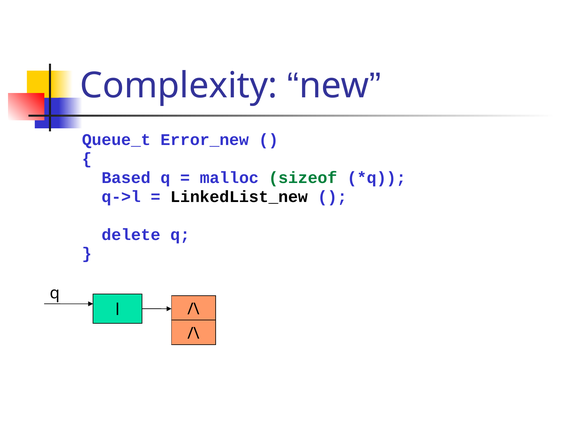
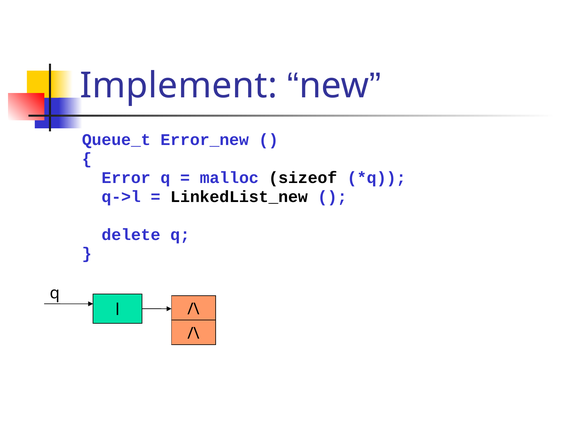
Complexity: Complexity -> Implement (179, 86)
Based: Based -> Error (126, 178)
sizeof colour: green -> black (303, 178)
